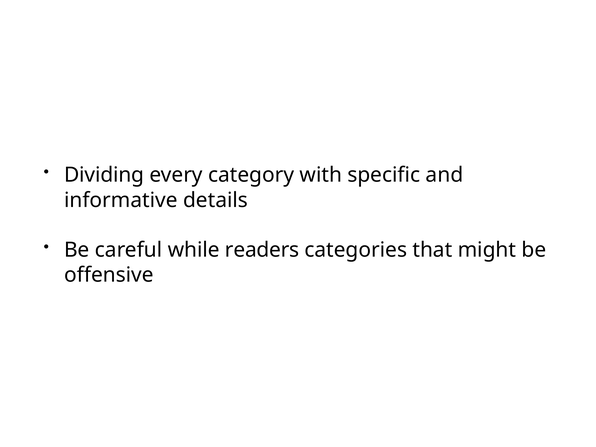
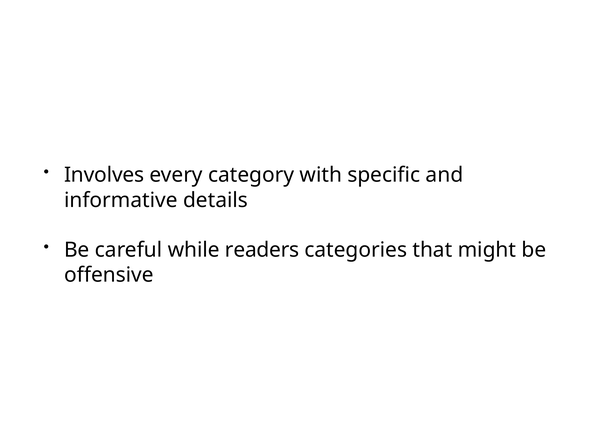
Dividing: Dividing -> Involves (104, 175)
